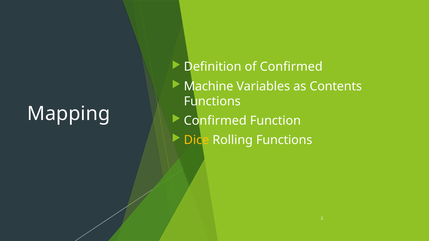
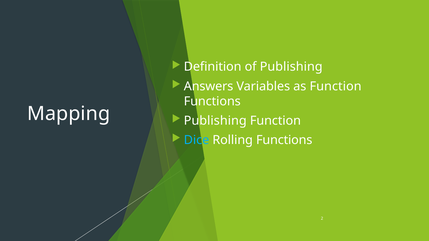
of Confirmed: Confirmed -> Publishing (291, 67)
Machine: Machine -> Answers (209, 86)
as Contents: Contents -> Function (336, 86)
Confirmed: Confirmed -> Publishing (215, 121)
Dice colour: yellow -> light blue (197, 140)
